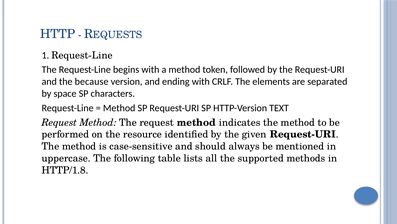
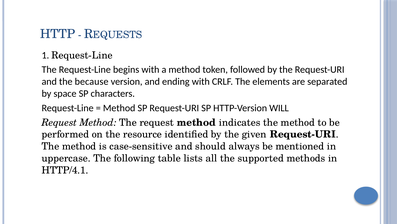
TEXT: TEXT -> WILL (279, 108)
HTTP/1.8: HTTP/1.8 -> HTTP/4.1 (65, 170)
